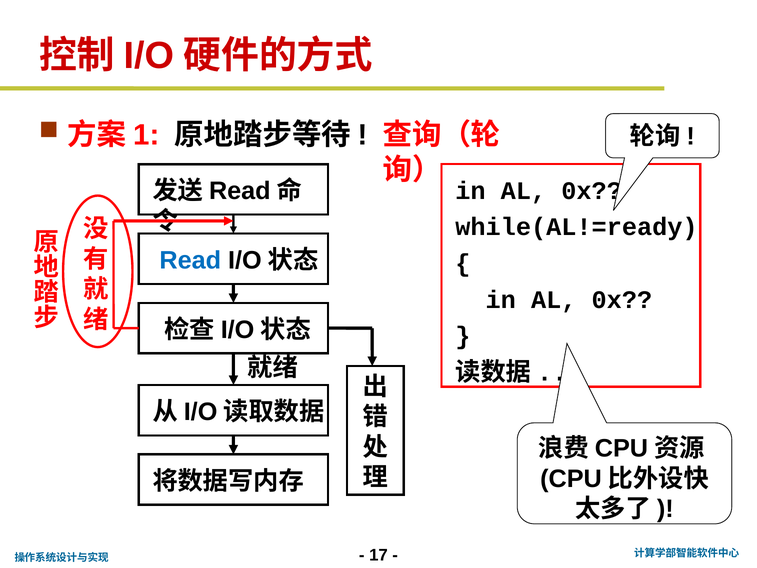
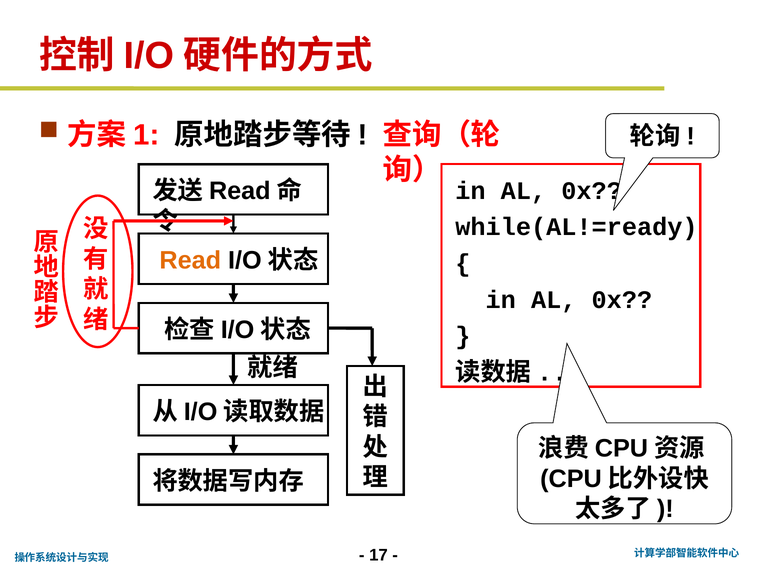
Read colour: blue -> orange (190, 260)
